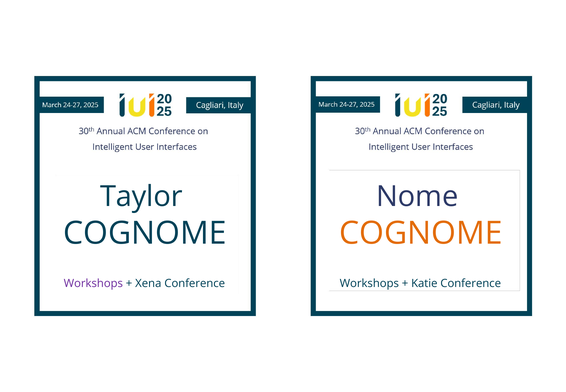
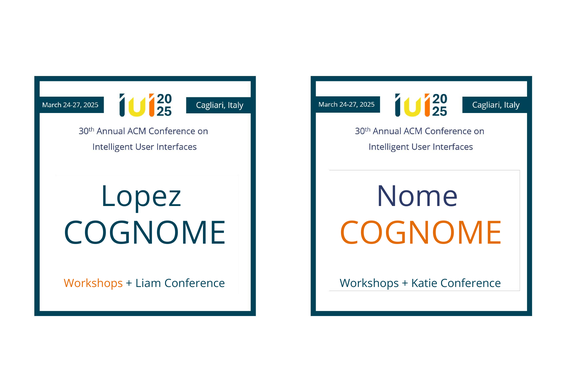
Taylor: Taylor -> Lopez (141, 197)
Workshops colour: purple -> orange (93, 283)
Xena: Xena -> Liam (148, 283)
